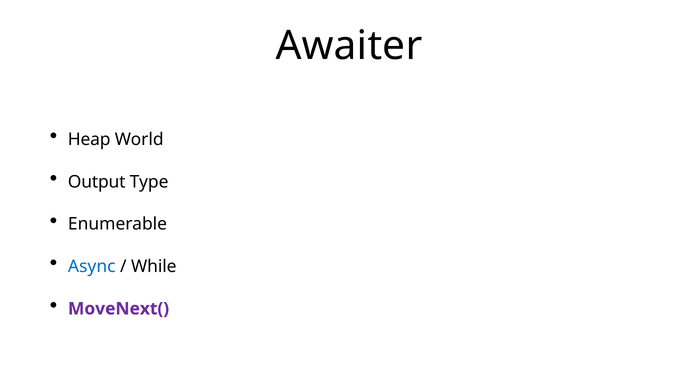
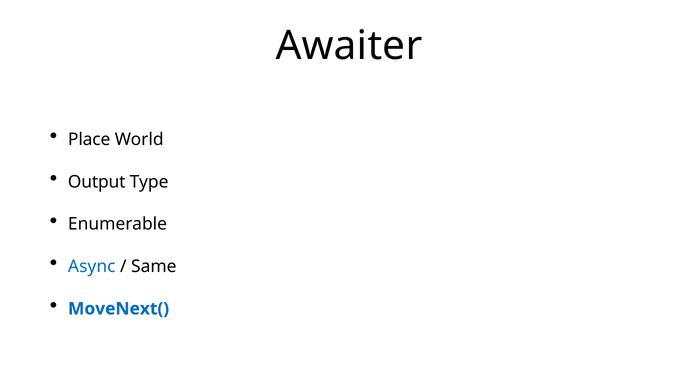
Heap: Heap -> Place (89, 140)
While: While -> Same (154, 267)
MoveNext( colour: purple -> blue (119, 309)
